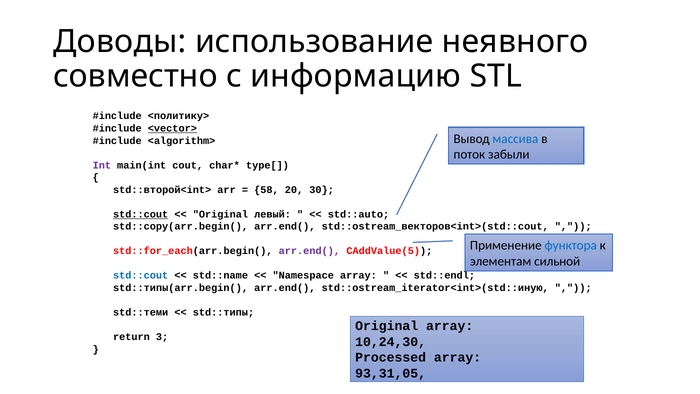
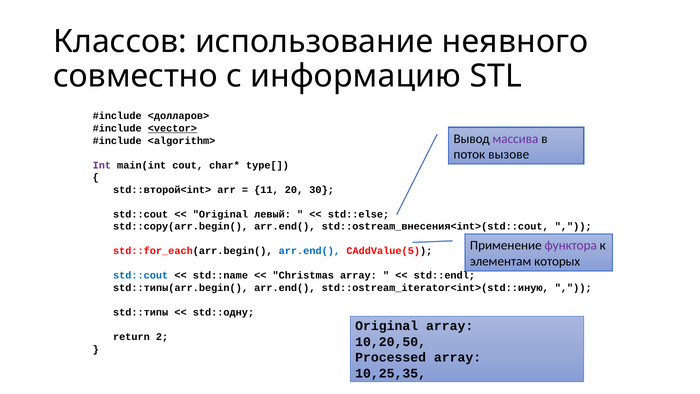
Доводы: Доводы -> Классов (120, 41)
<политику>: <политику> -> <долларов> (178, 116)
массива colour: blue -> purple (515, 139)
забыли: забыли -> вызове (509, 154)
58: 58 -> 11 (266, 190)
std::cout underline: present -> none (141, 214)
std::auto: std::auto -> std::else (358, 214)
std::ostream_векторов<int>(std::cout: std::ostream_векторов<int>(std::cout -> std::ostream_внесения<int>(std::cout (435, 226)
функтора colour: blue -> purple (571, 245)
arr.end( colour: purple -> blue (309, 251)
сильной: сильной -> которых (557, 261)
Namespace: Namespace -> Christmas (303, 275)
std::теми: std::теми -> std::типы (141, 312)
std::типы: std::типы -> std::одну (223, 312)
3: 3 -> 2 (162, 337)
10,24,30: 10,24,30 -> 10,20,50 (391, 342)
93,31,05: 93,31,05 -> 10,25,35 (391, 373)
